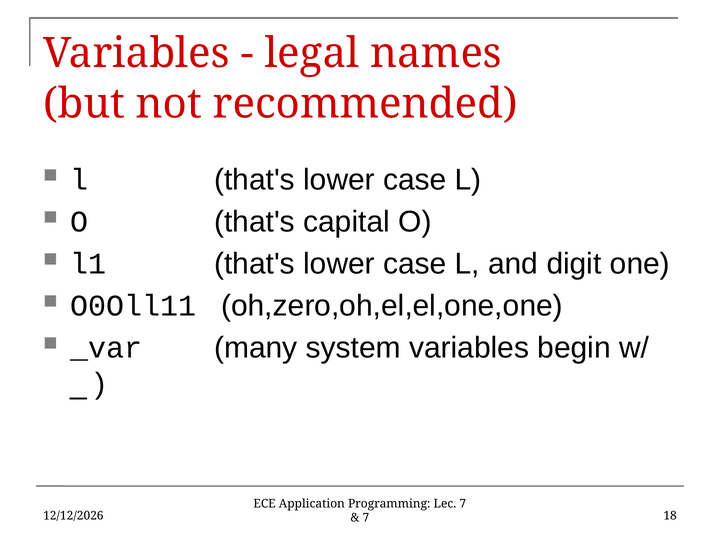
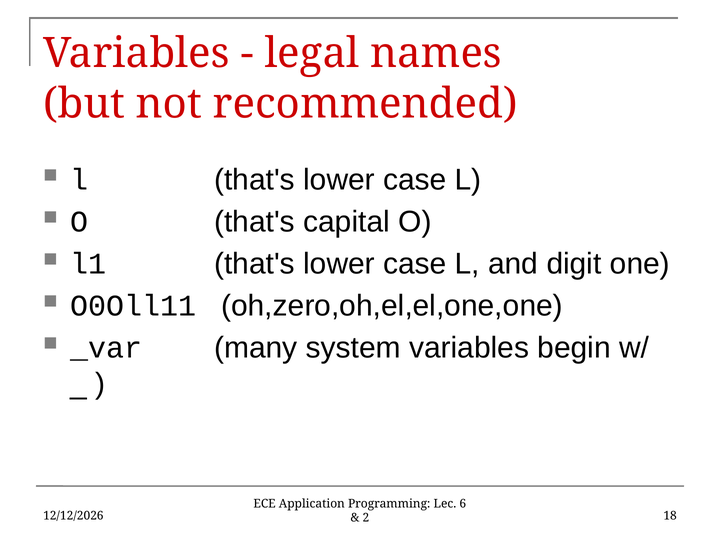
Lec 7: 7 -> 6 (463, 504)
7: 7 -> 2 (366, 518)
